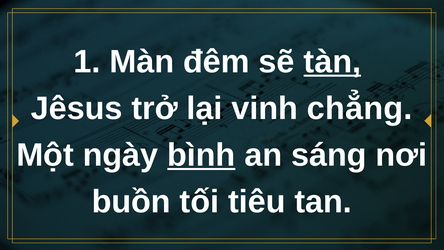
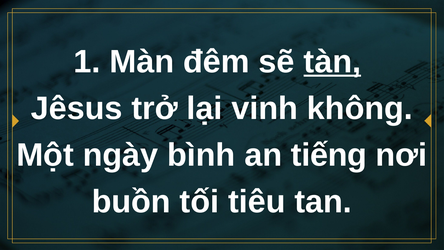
chẳng: chẳng -> không (360, 108)
bình underline: present -> none (201, 155)
sáng: sáng -> tiếng (329, 155)
